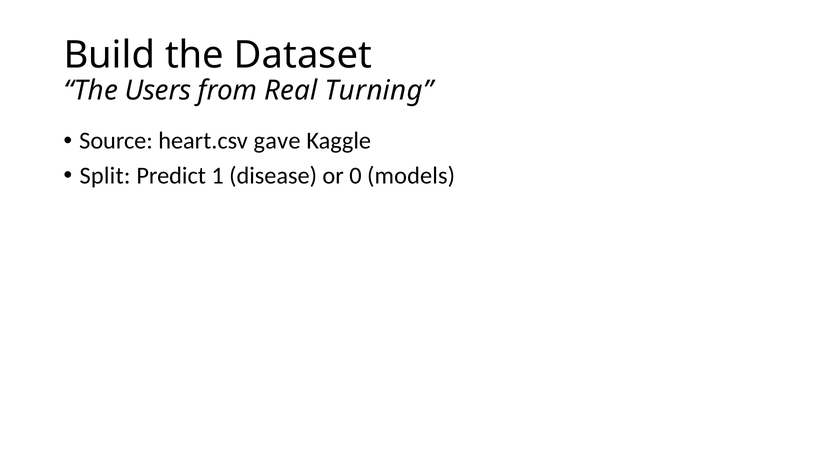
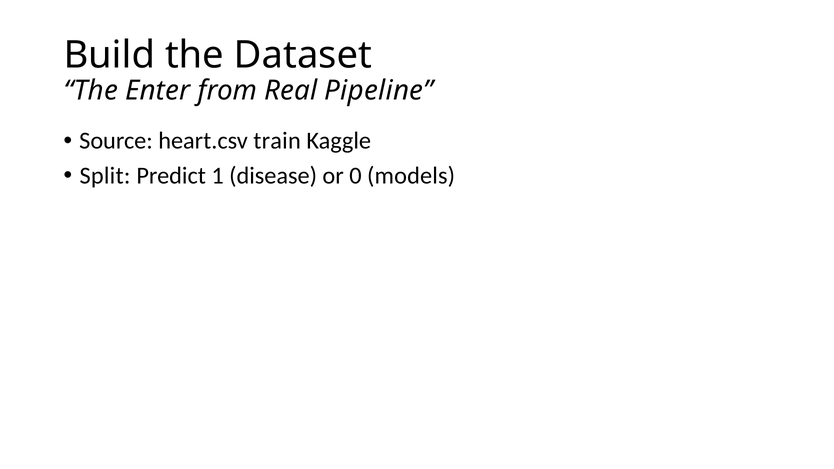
Users: Users -> Enter (158, 91)
Turning: Turning -> Pipeline (379, 91)
gave: gave -> train (277, 141)
